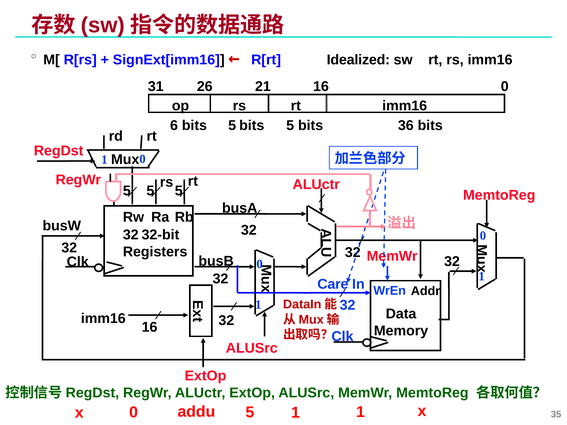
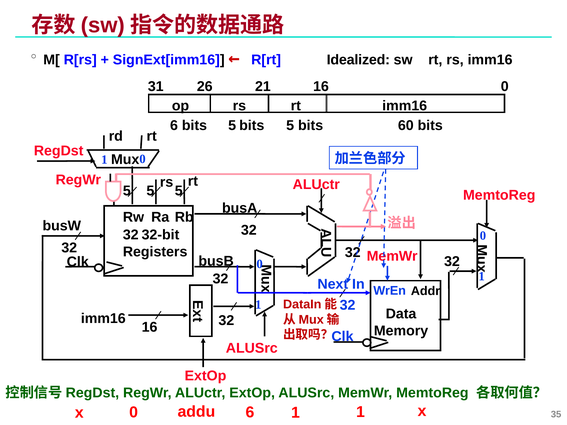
36: 36 -> 60 (406, 125)
Care: Care -> Next (333, 284)
addu 5: 5 -> 6 (250, 412)
